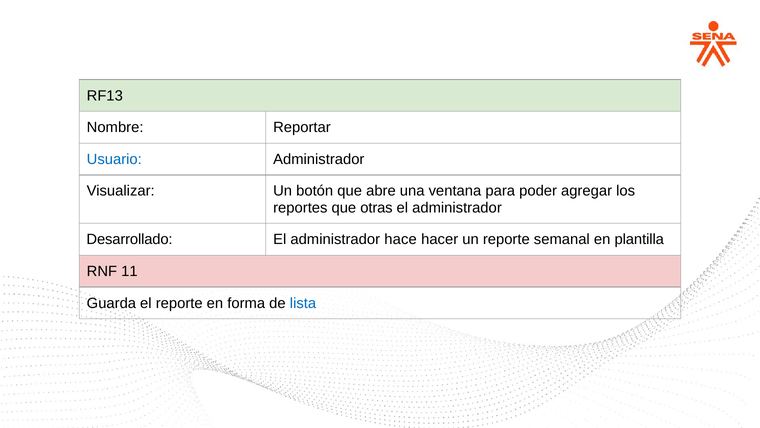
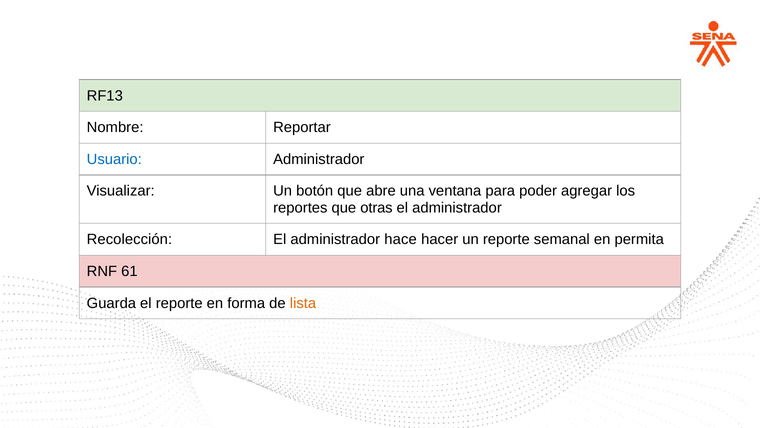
Desarrollado: Desarrollado -> Recolección (129, 239)
plantilla: plantilla -> permita (639, 239)
11: 11 -> 61 (129, 271)
lista colour: blue -> orange (303, 303)
